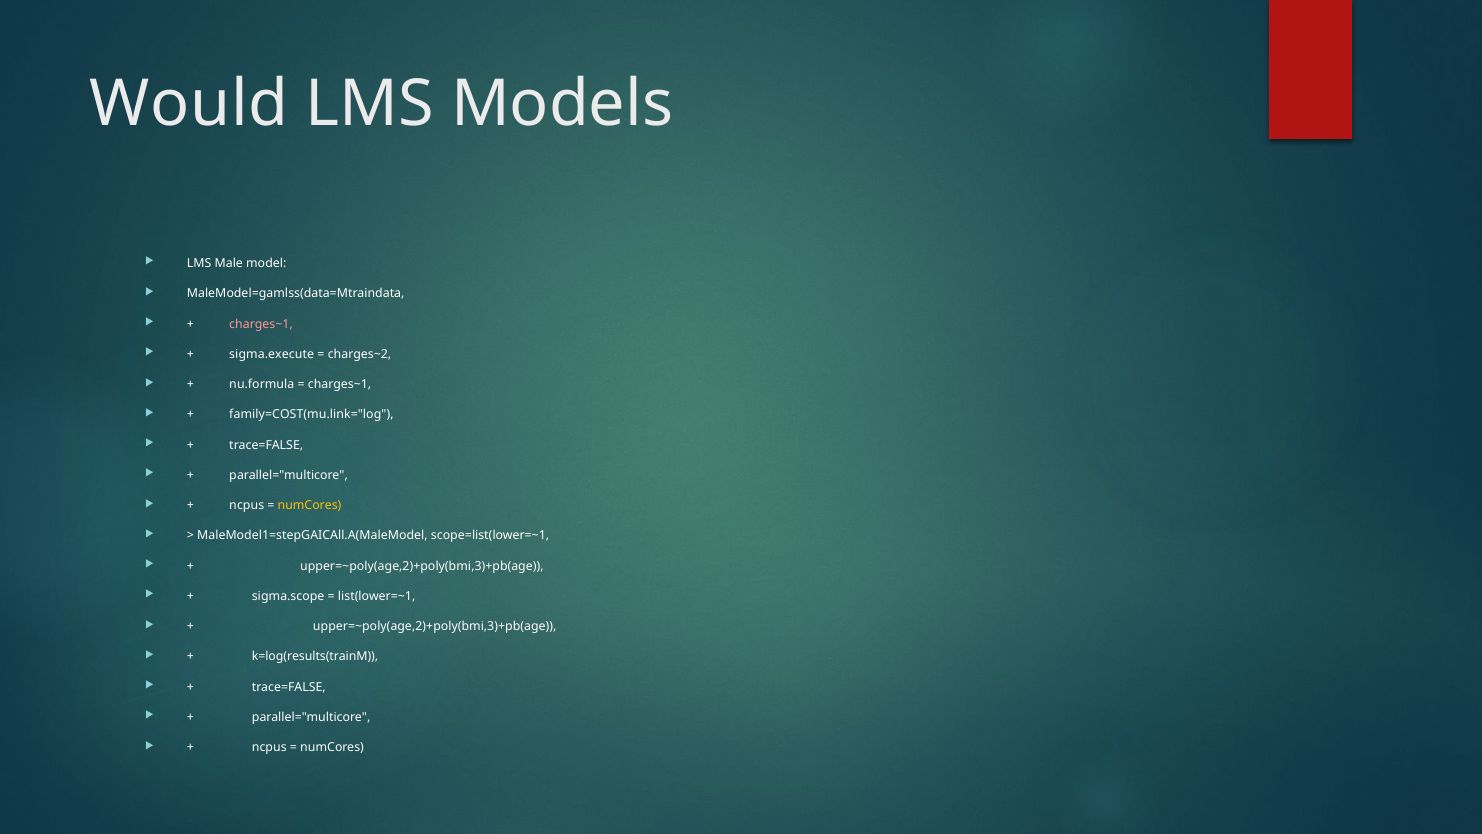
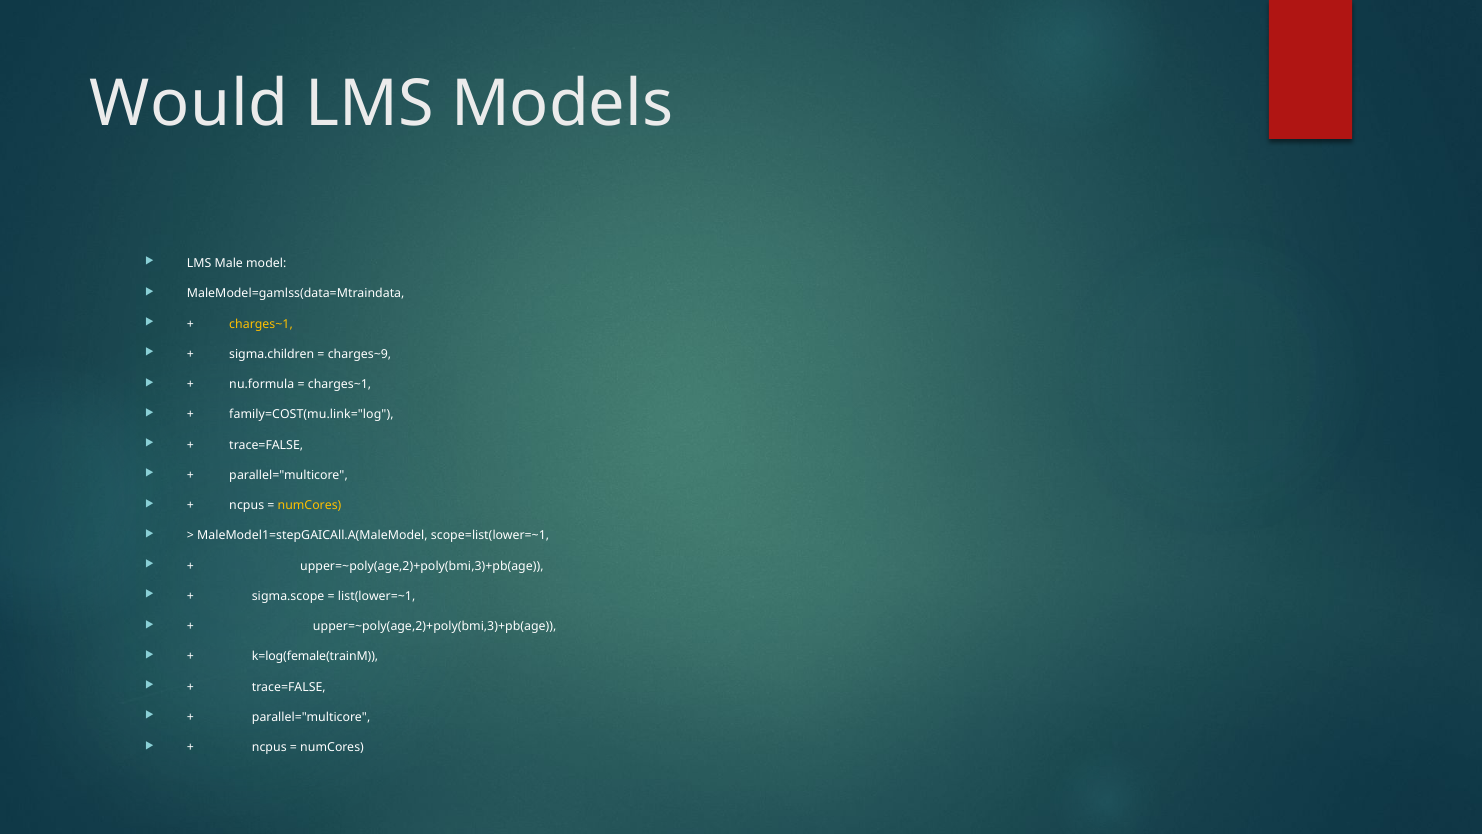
charges~1 colour: pink -> yellow (261, 324)
sigma.execute: sigma.execute -> sigma.children (272, 354)
charges~2: charges~2 -> charges~9 (360, 354)
k=log(results(trainM: k=log(results(trainM -> k=log(female(trainM (315, 656)
